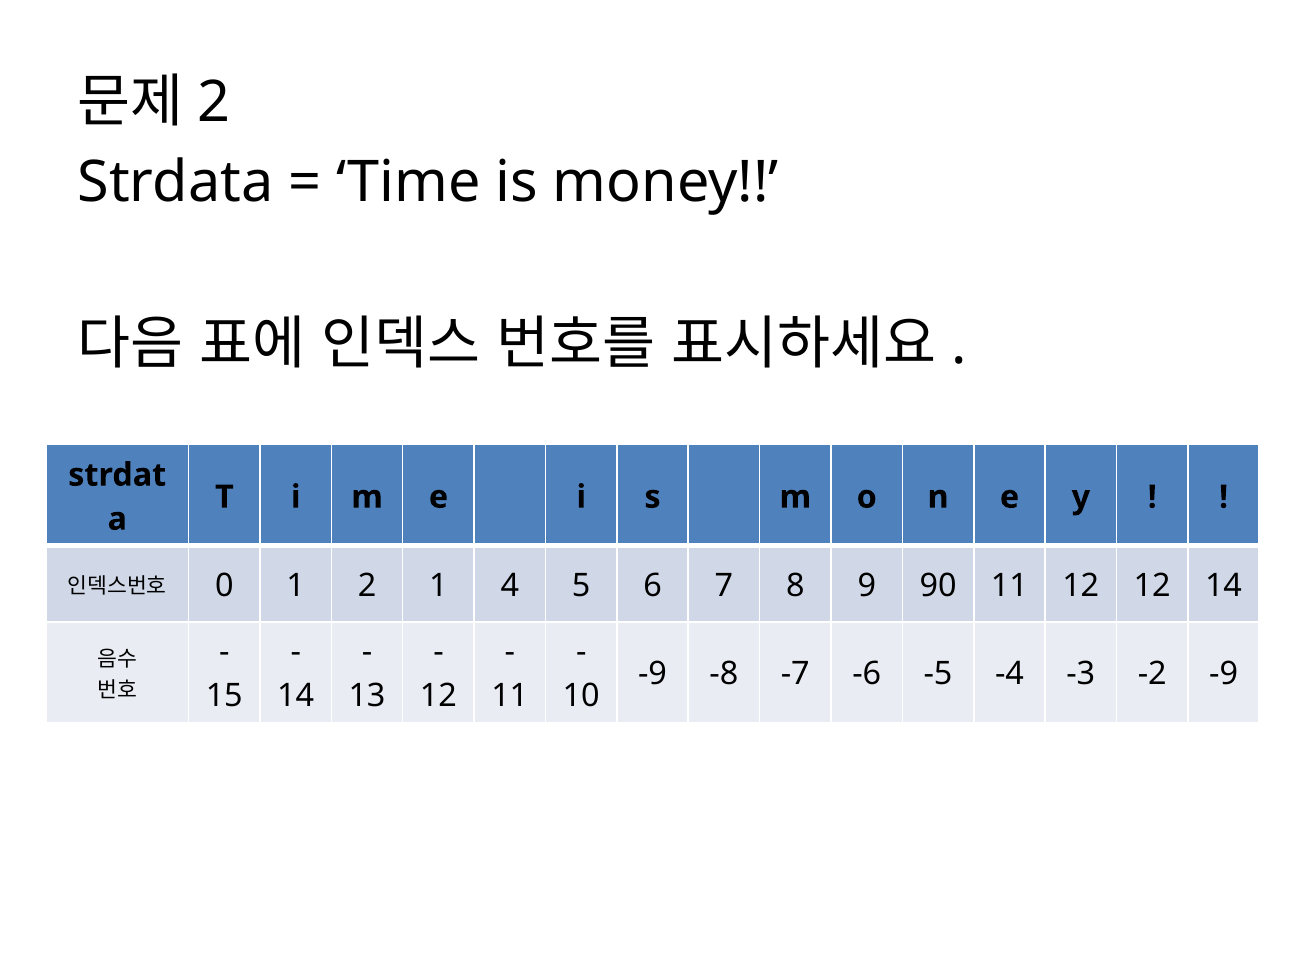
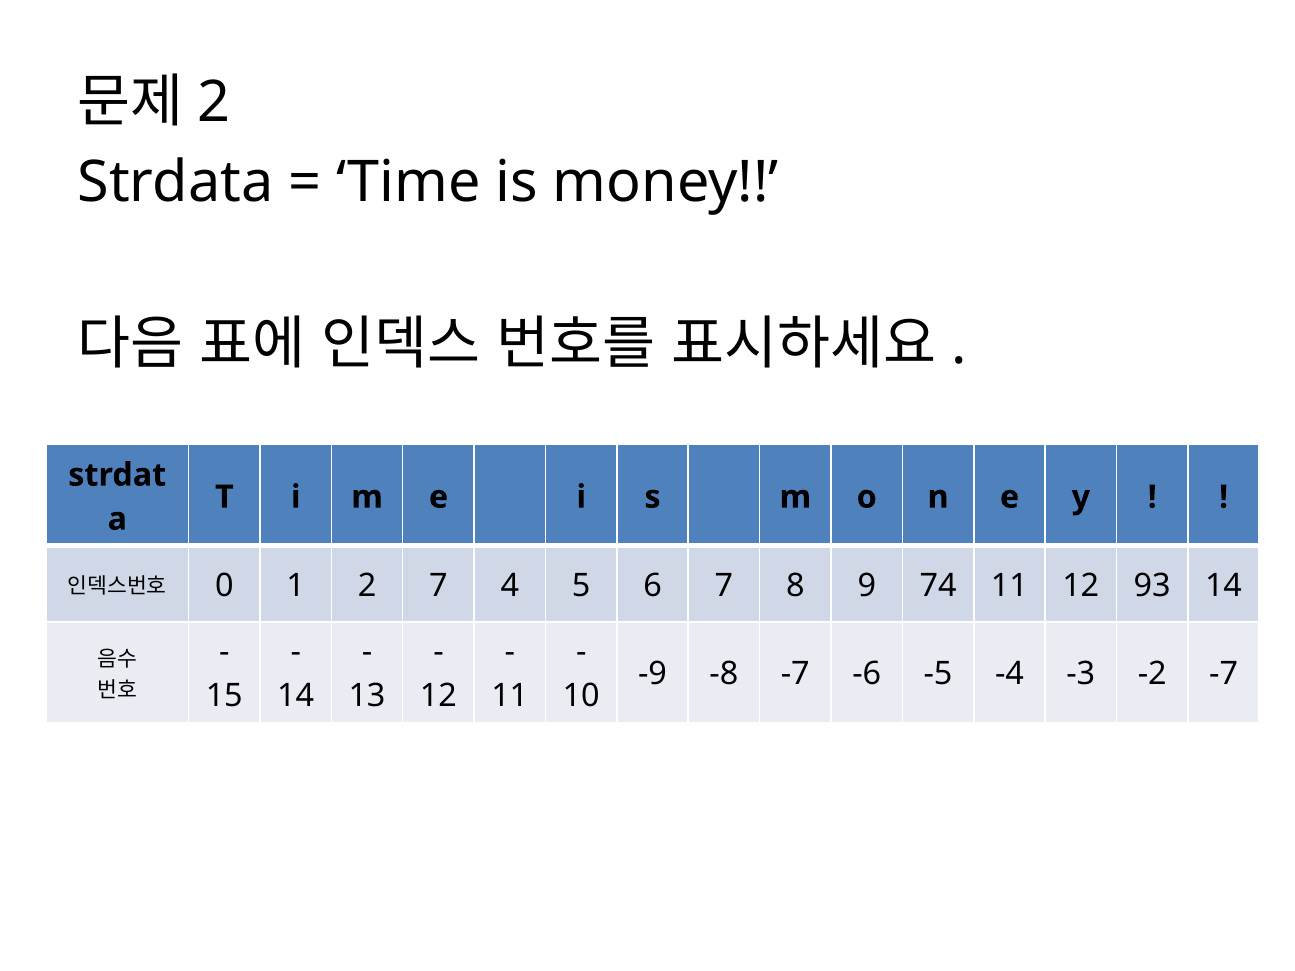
2 1: 1 -> 7 (438, 586)
90: 90 -> 74 (938, 586)
12 12: 12 -> 93 (1152, 586)
-2 -9: -9 -> -7 (1224, 674)
